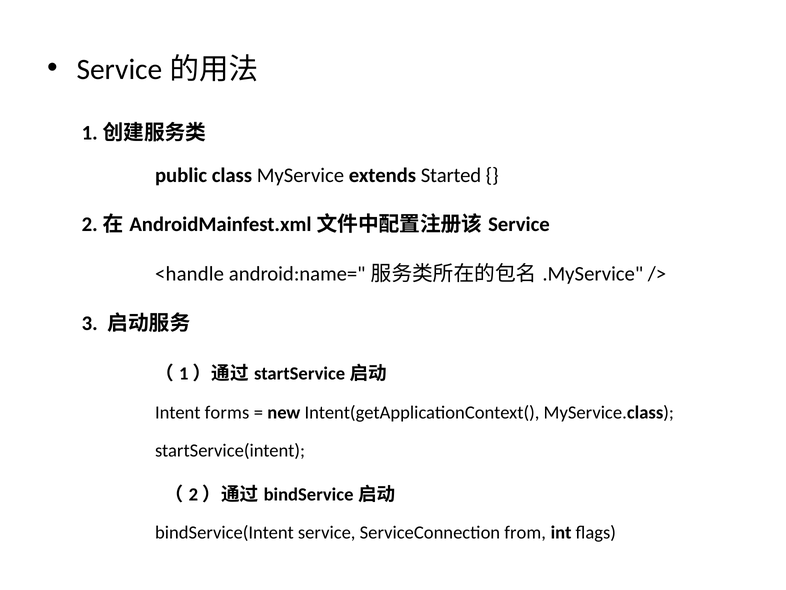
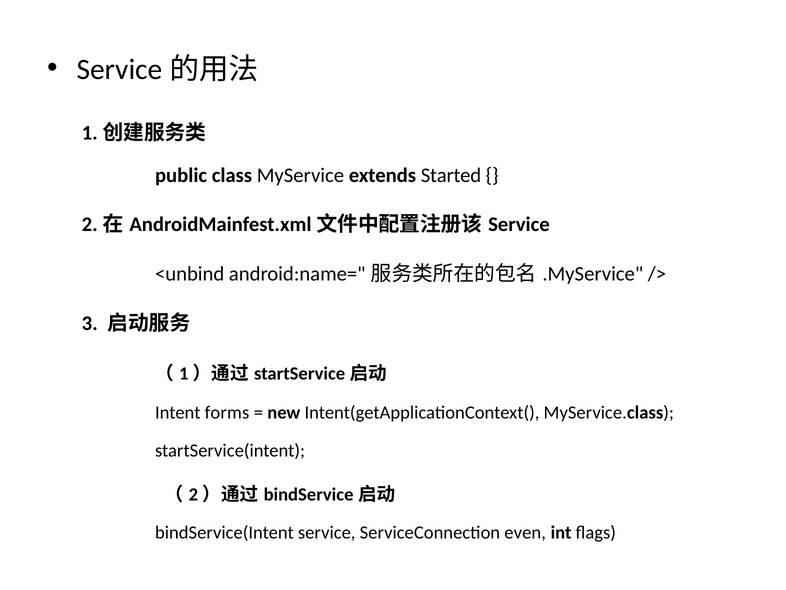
<handle: <handle -> <unbind (190, 274)
from: from -> even (525, 532)
